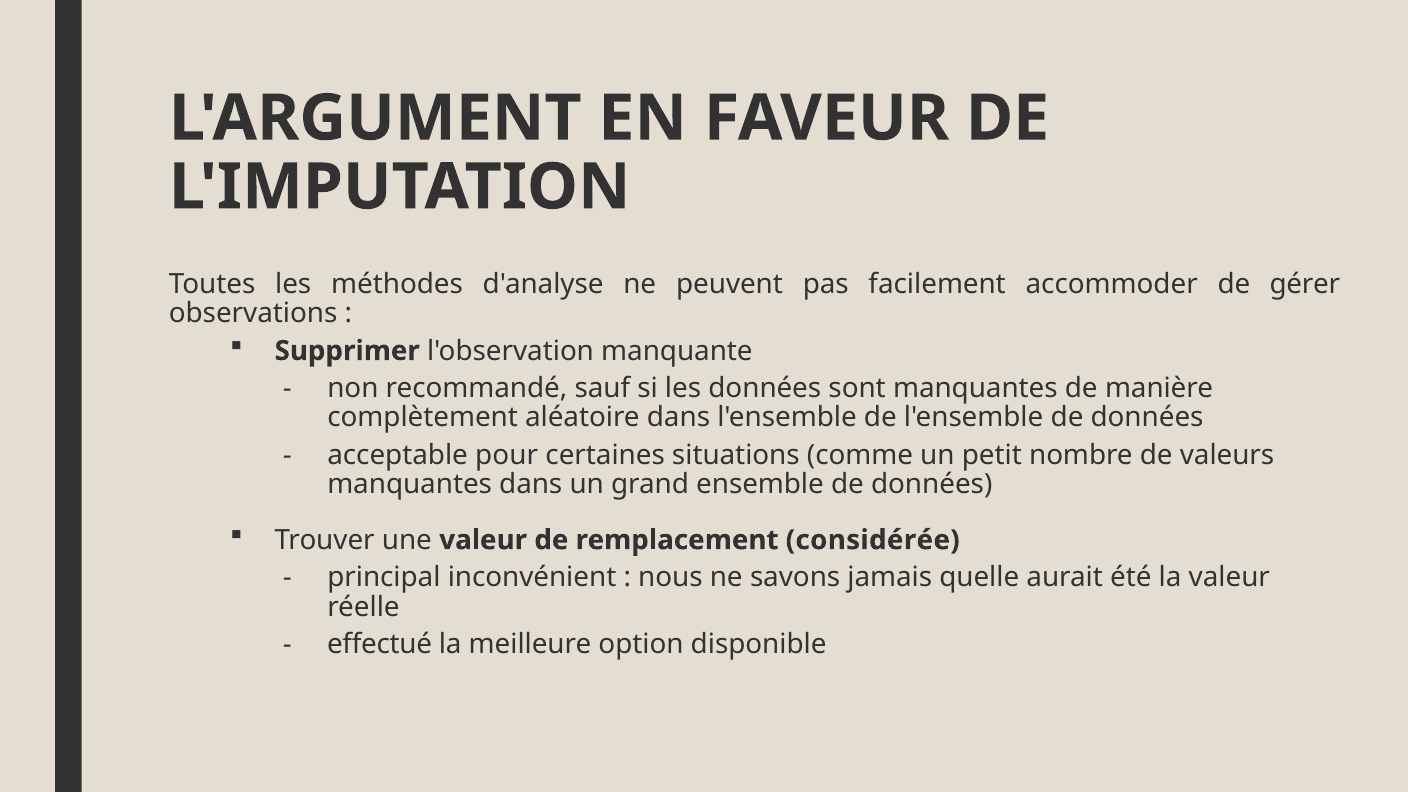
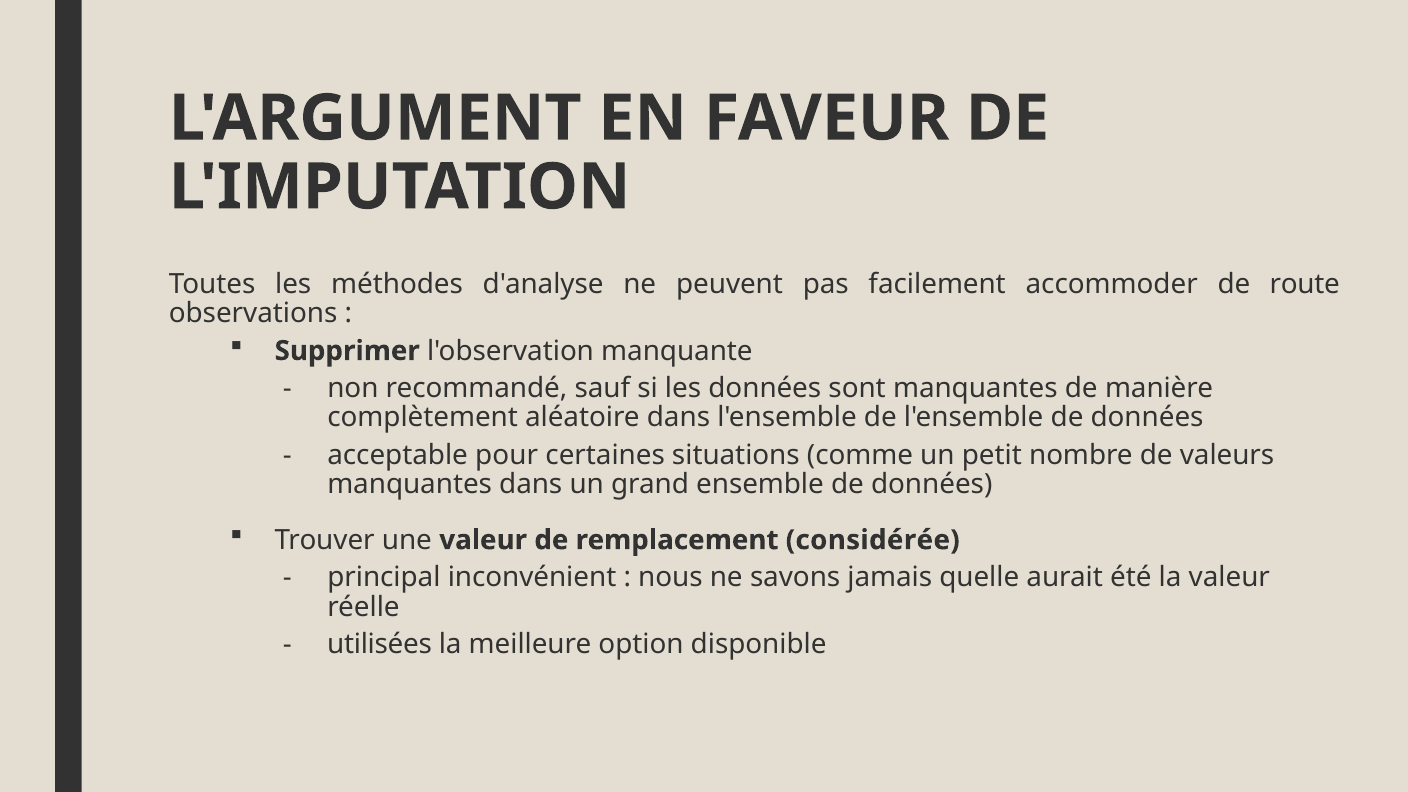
gérer: gérer -> route (1305, 284)
effectué: effectué -> utilisées (380, 645)
